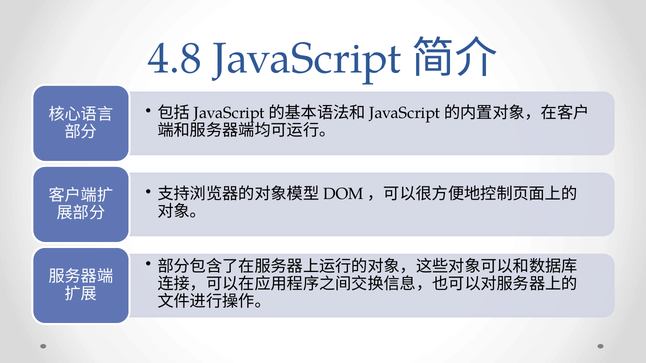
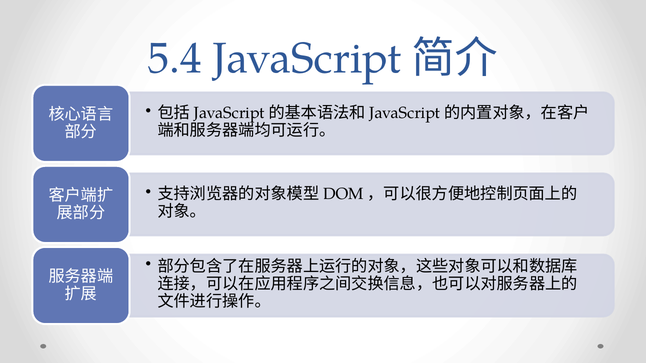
4.8: 4.8 -> 5.4 (175, 59)
